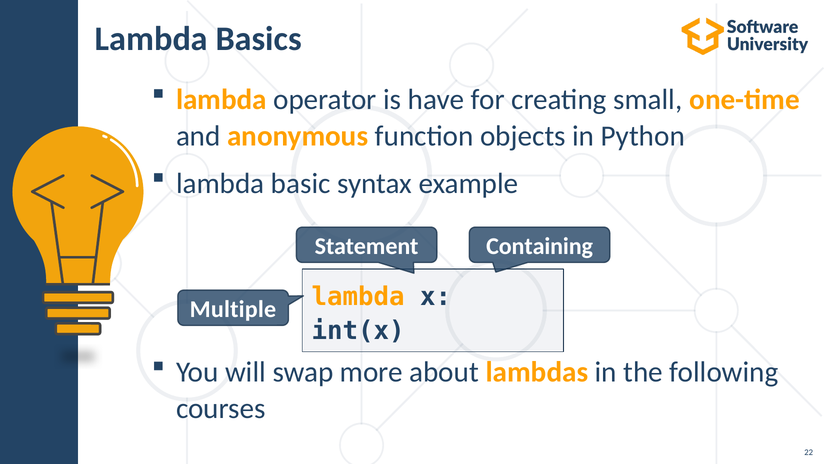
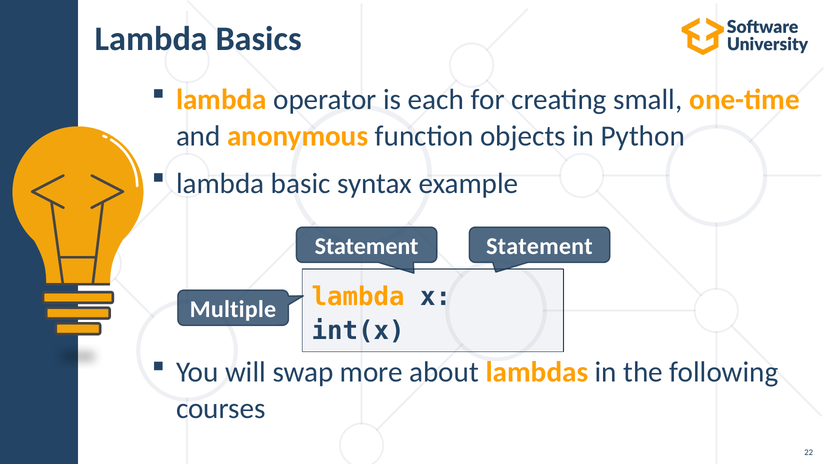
have: have -> each (436, 99)
Statement Containing: Containing -> Statement (539, 246)
